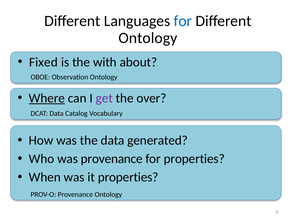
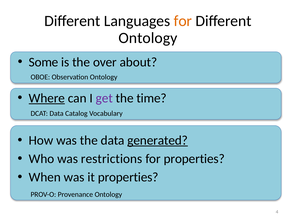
for colour: blue -> orange (183, 21)
Fixed: Fixed -> Some (44, 62)
with: with -> over (105, 62)
over: over -> time (151, 98)
generated underline: none -> present (158, 140)
was provenance: provenance -> restrictions (112, 159)
